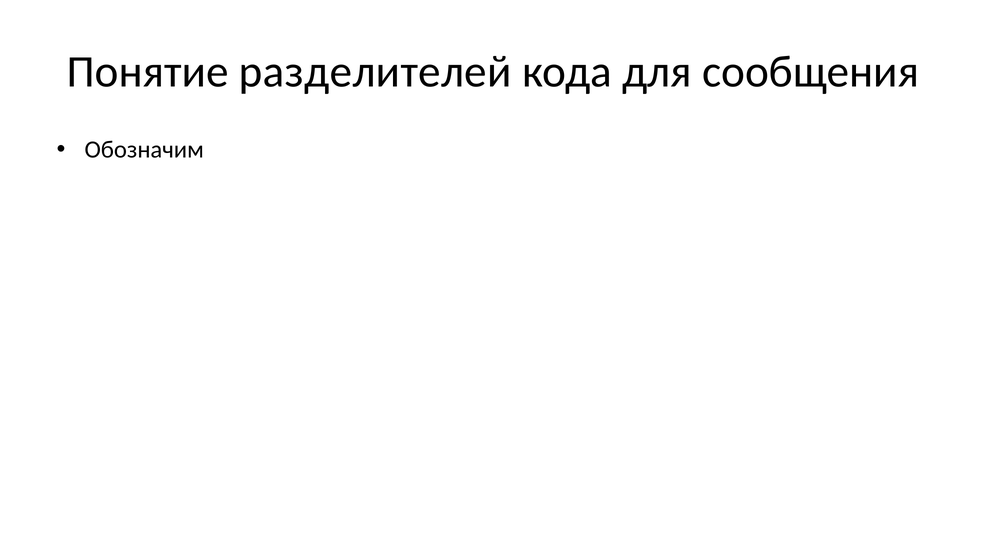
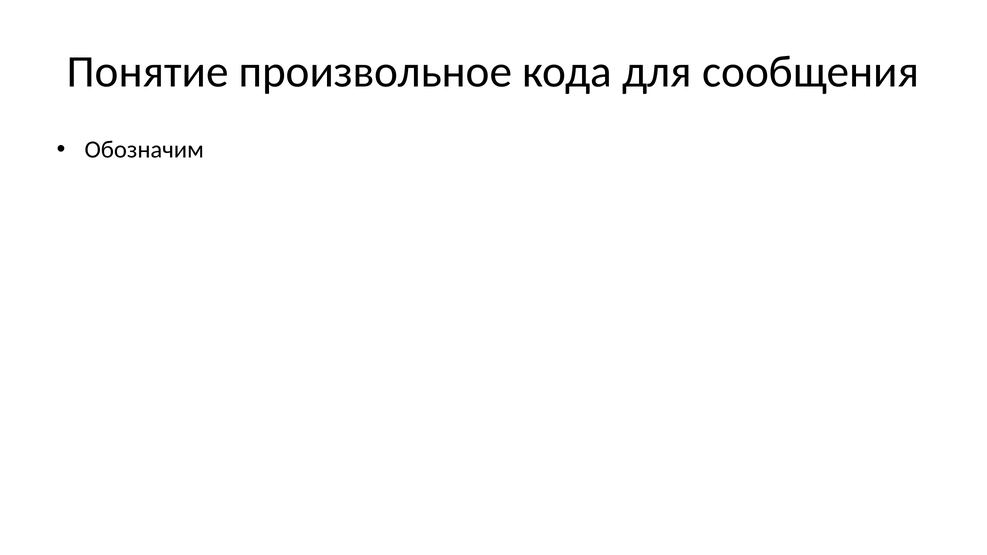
Понятие разделителей: разделителей -> произвольное (376, 72)
